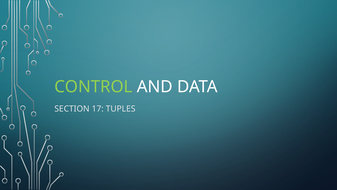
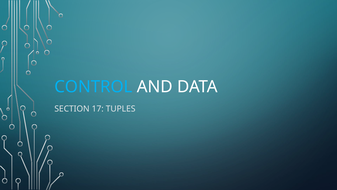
CONTROL colour: light green -> light blue (93, 87)
